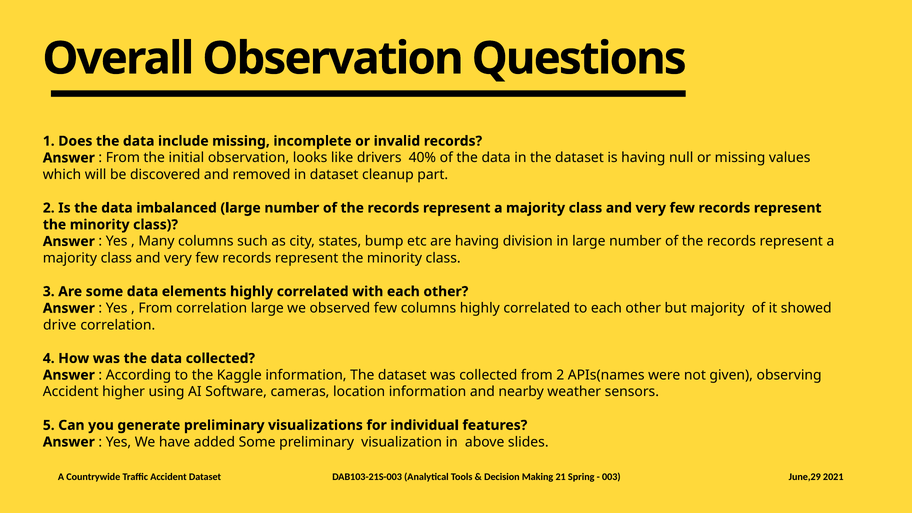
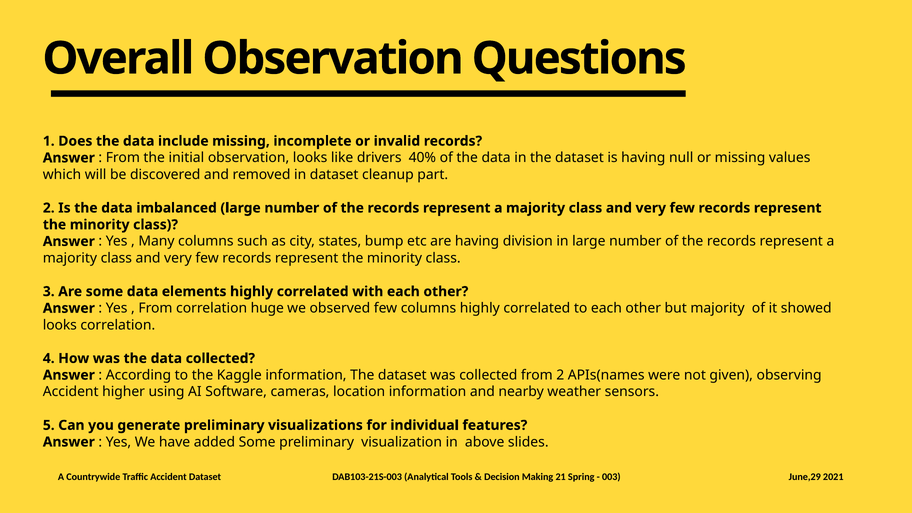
correlation large: large -> huge (267, 308)
drive: drive -> looks (60, 325)
